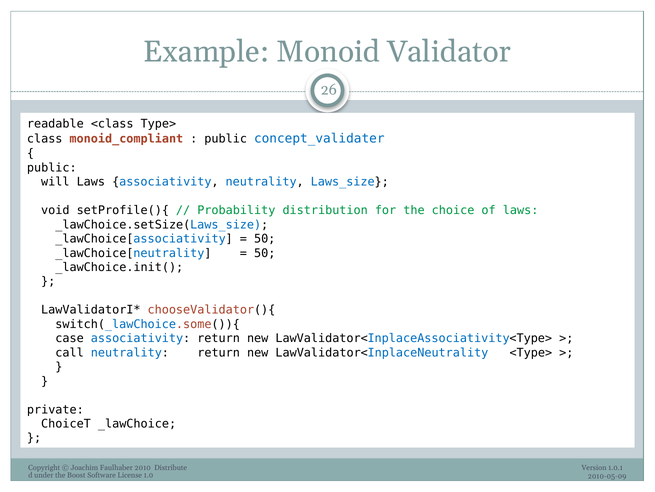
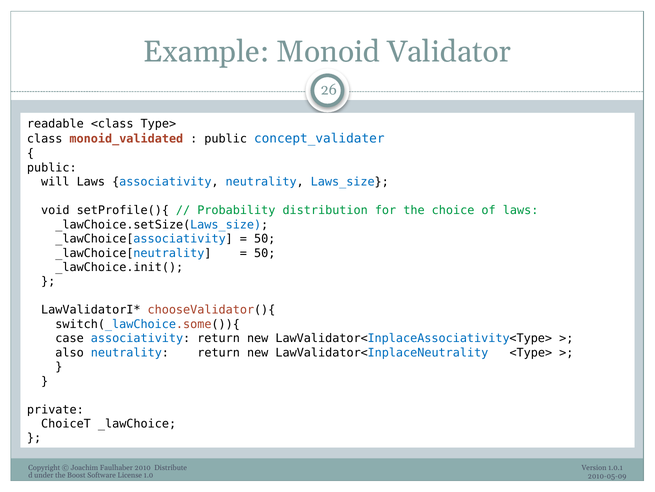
monoid_compliant: monoid_compliant -> monoid_validated (126, 139)
call: call -> also (70, 352)
